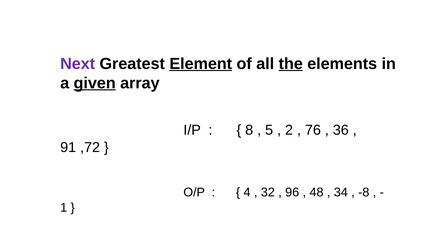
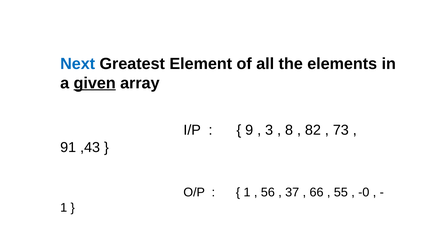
Next colour: purple -> blue (78, 64)
Element underline: present -> none (201, 64)
the underline: present -> none (291, 64)
8: 8 -> 9 (249, 130)
5: 5 -> 3 (269, 130)
2: 2 -> 8 (289, 130)
76: 76 -> 82 (313, 130)
36: 36 -> 73 (341, 130)
,72: ,72 -> ,43 (90, 147)
4: 4 -> 1 (247, 192)
32: 32 -> 56 (268, 192)
96: 96 -> 37 (292, 192)
48: 48 -> 66 (317, 192)
34: 34 -> 55 (341, 192)
-8: -8 -> -0 (364, 192)
